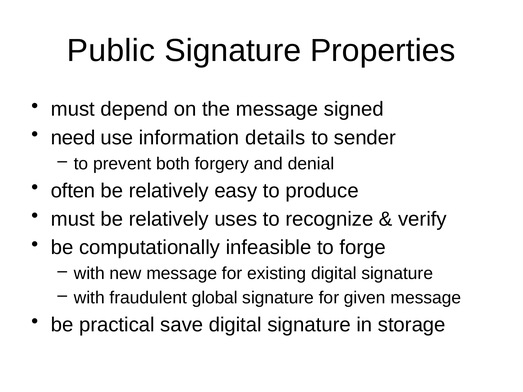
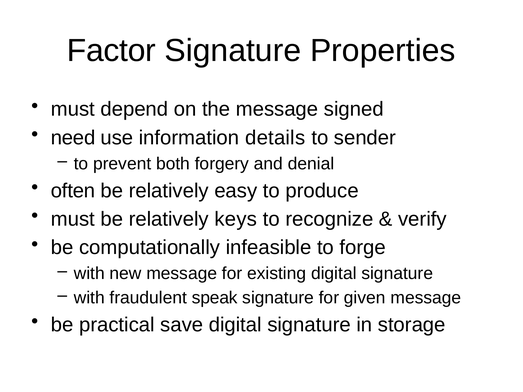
Public: Public -> Factor (111, 51)
uses: uses -> keys (236, 219)
global: global -> speak (215, 298)
